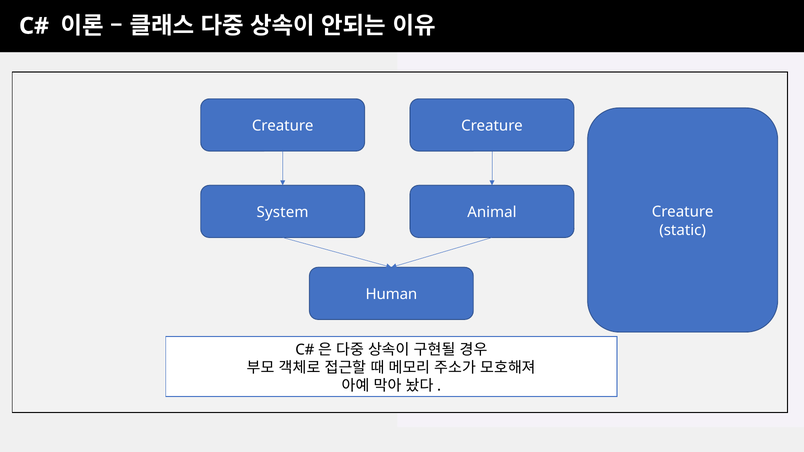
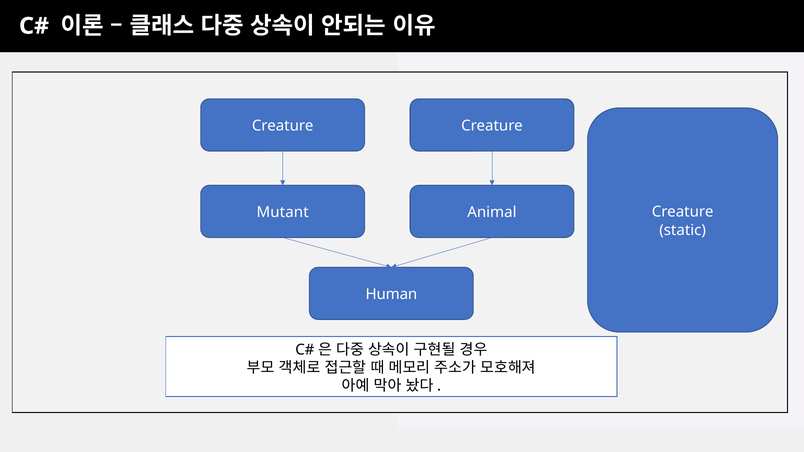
System: System -> Mutant (283, 213)
